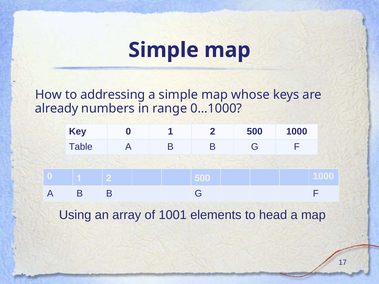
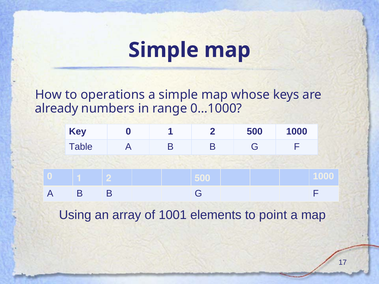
addressing: addressing -> operations (113, 95)
head: head -> point (273, 215)
